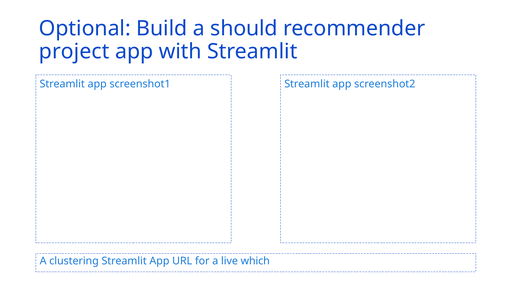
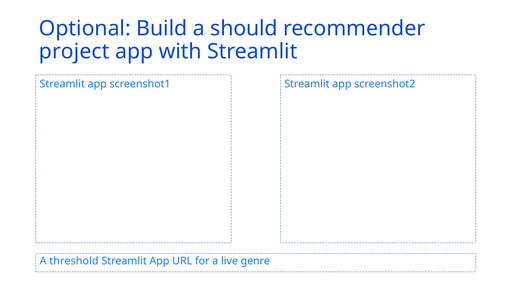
clustering: clustering -> threshold (74, 261)
which: which -> genre (255, 261)
